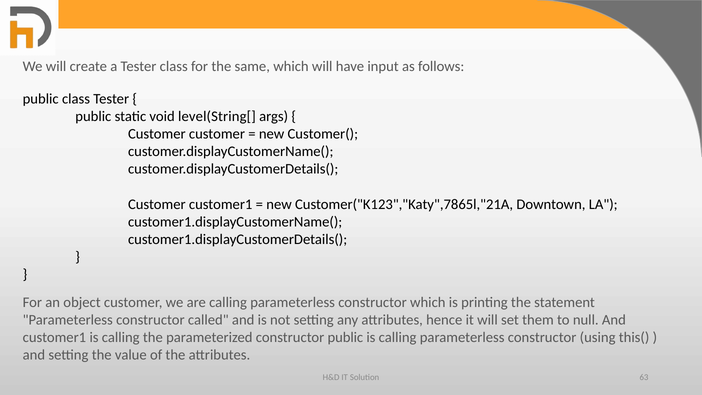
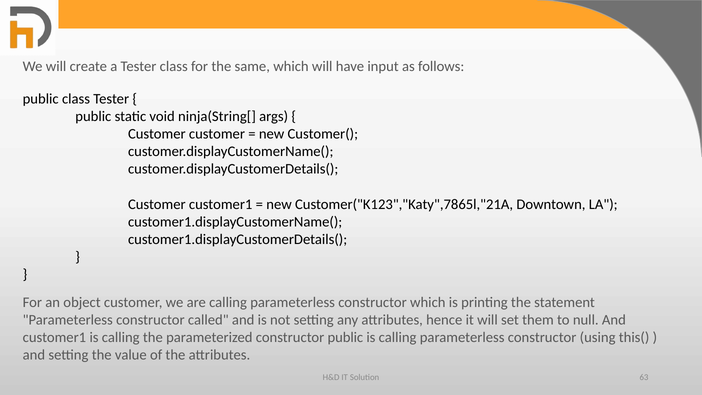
level(String[: level(String[ -> ninja(String[ (217, 116)
